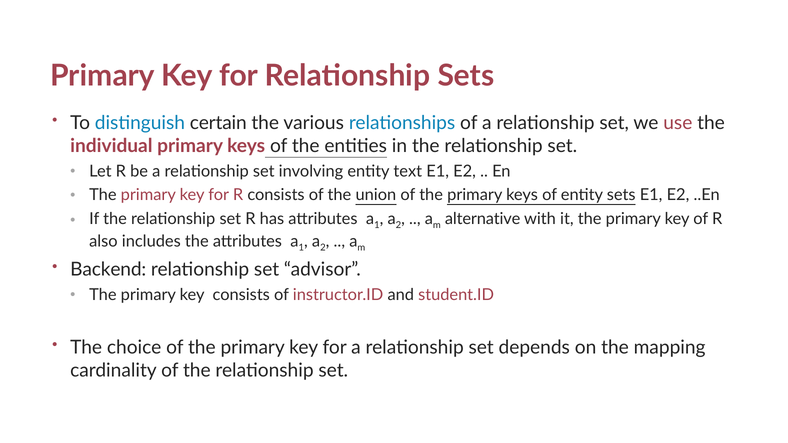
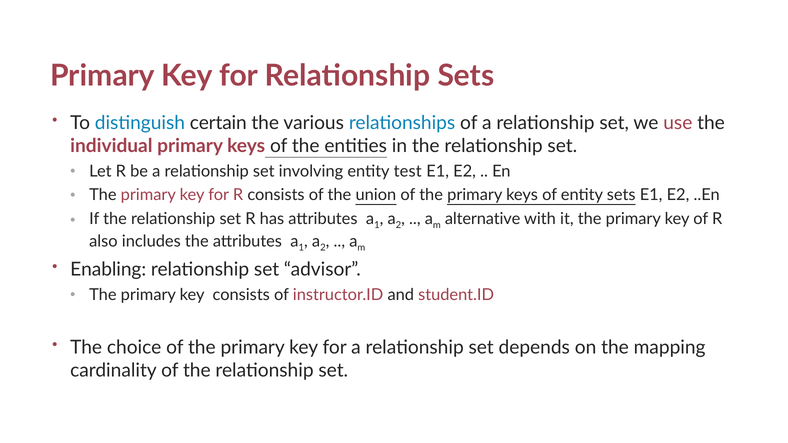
text: text -> test (408, 171)
Backend: Backend -> Enabling (108, 270)
